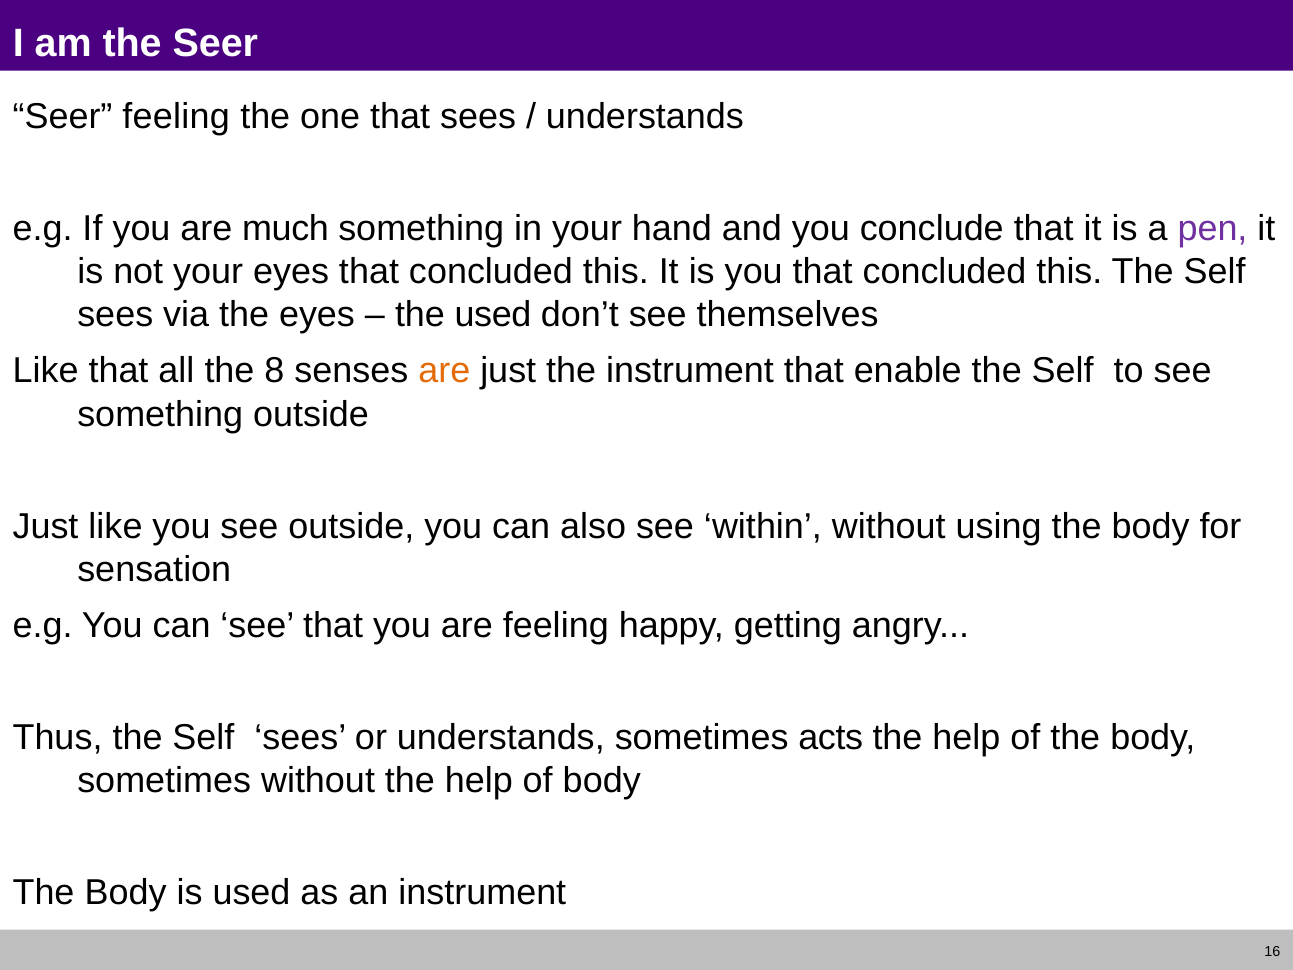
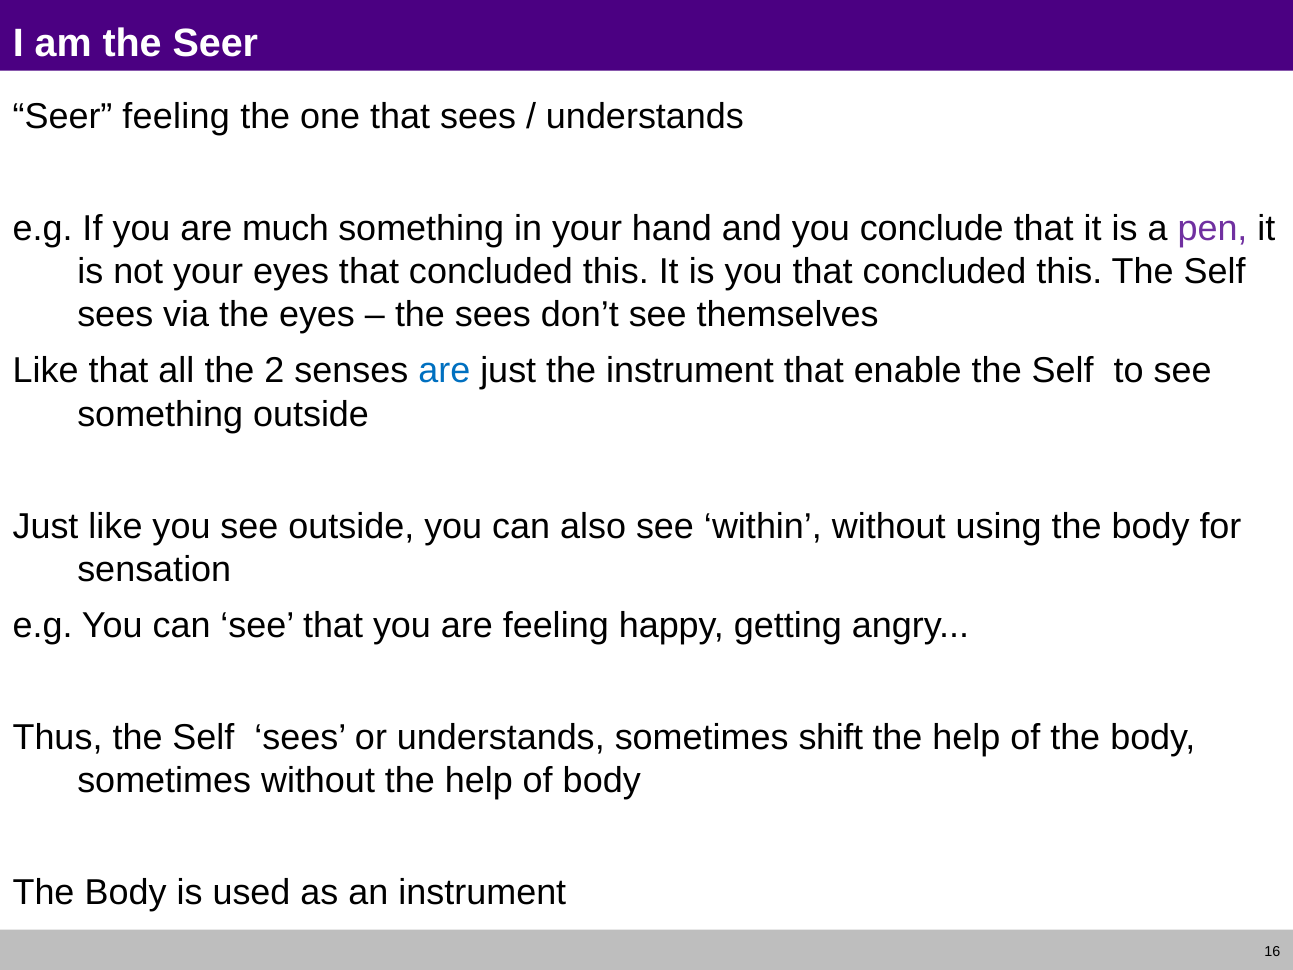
the used: used -> sees (493, 315)
8: 8 -> 2 (274, 371)
are colour: orange -> blue (444, 371)
acts: acts -> shift (831, 737)
